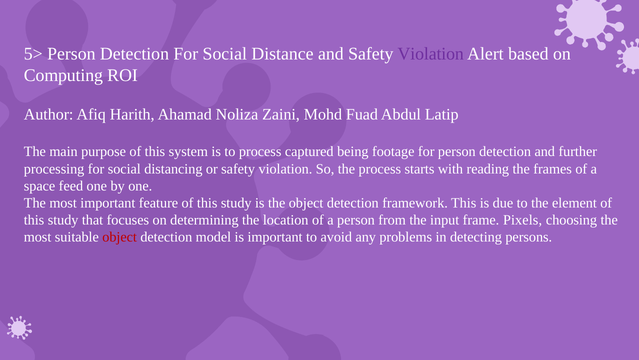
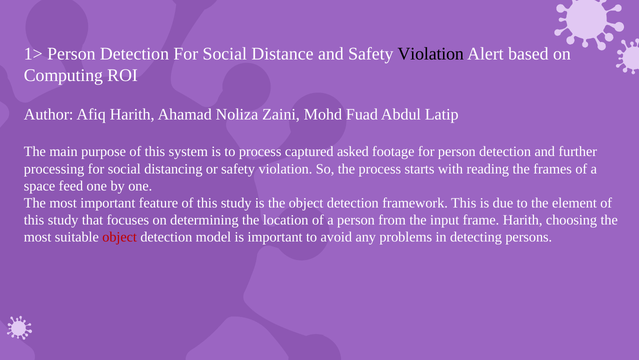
5>: 5> -> 1> (33, 54)
Violation colour: purple -> black (431, 54)
being: being -> asked (353, 152)
frame Pixels: Pixels -> Harith (523, 220)
